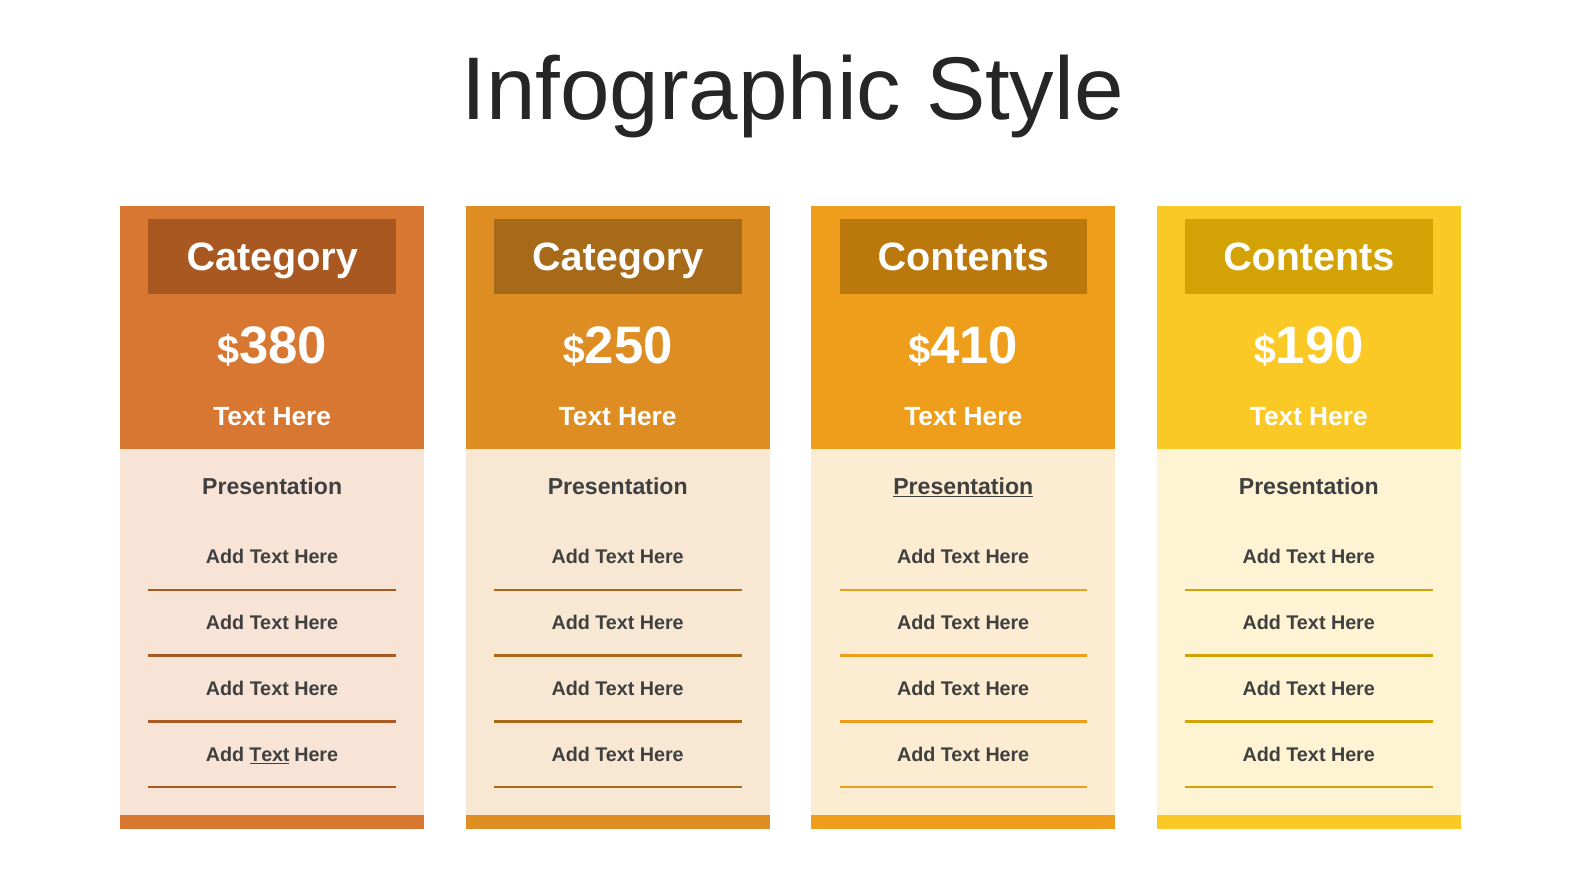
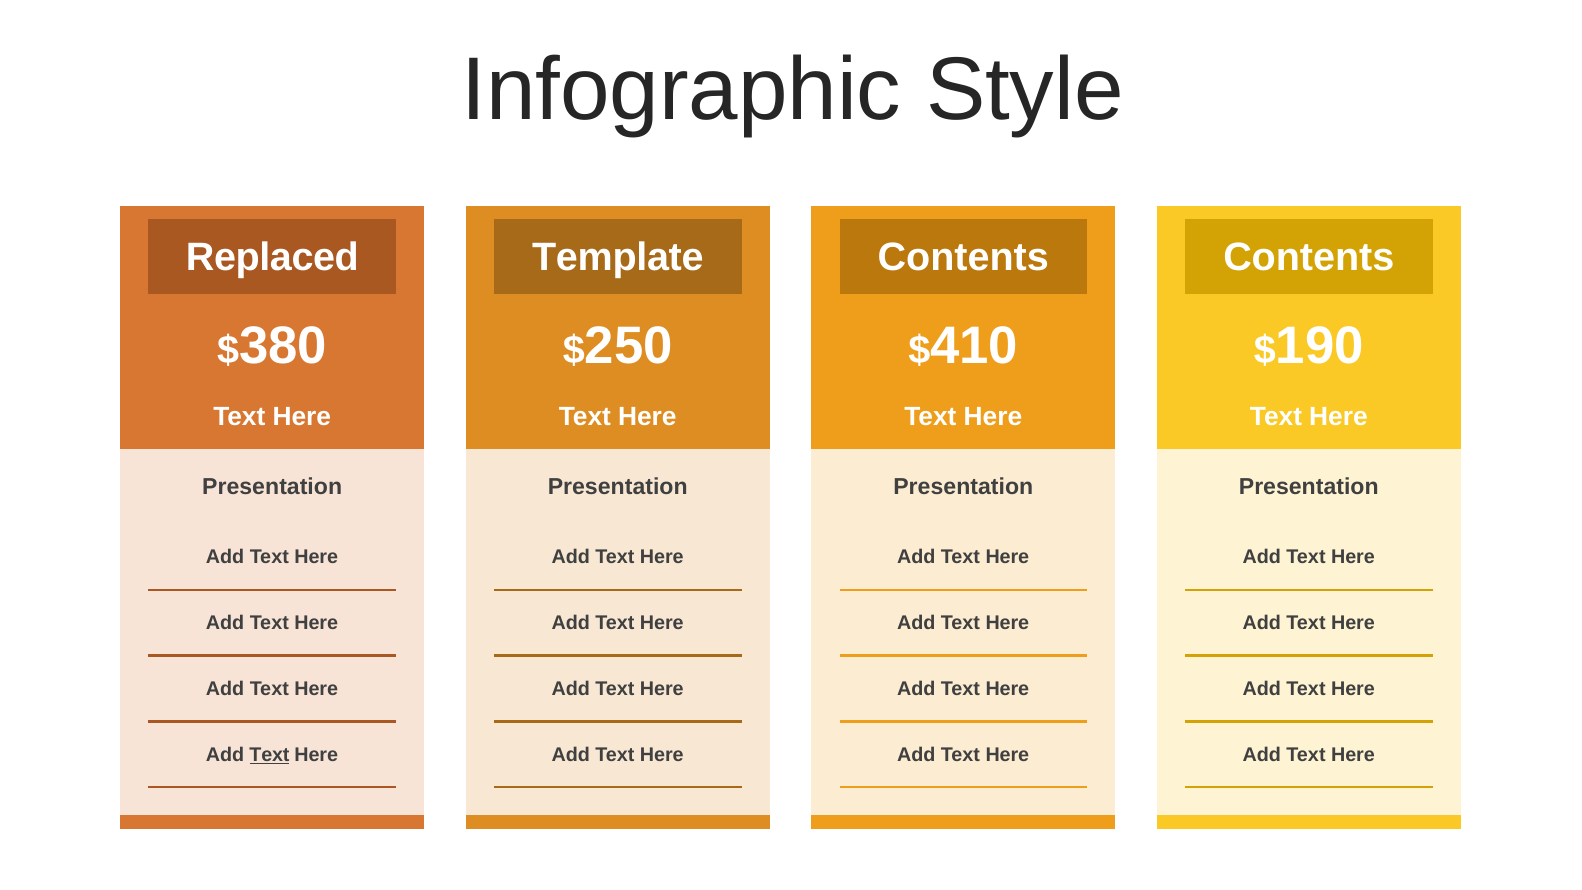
Category: Category -> Replaced (272, 258)
Category: Category -> Template (618, 258)
Presentation underline: present -> none (963, 487)
